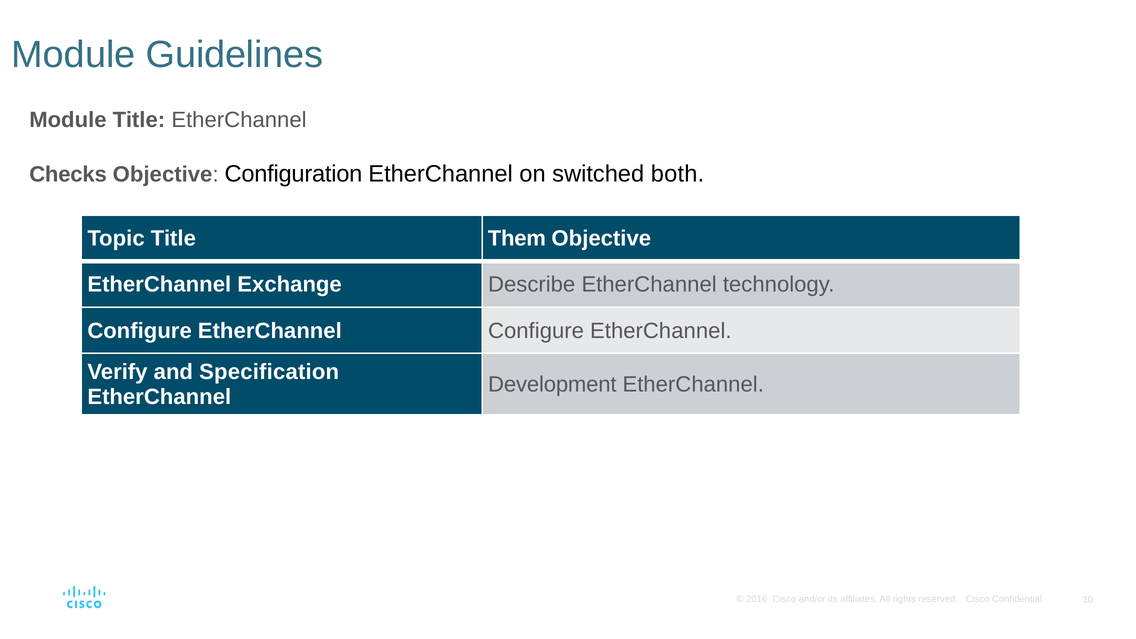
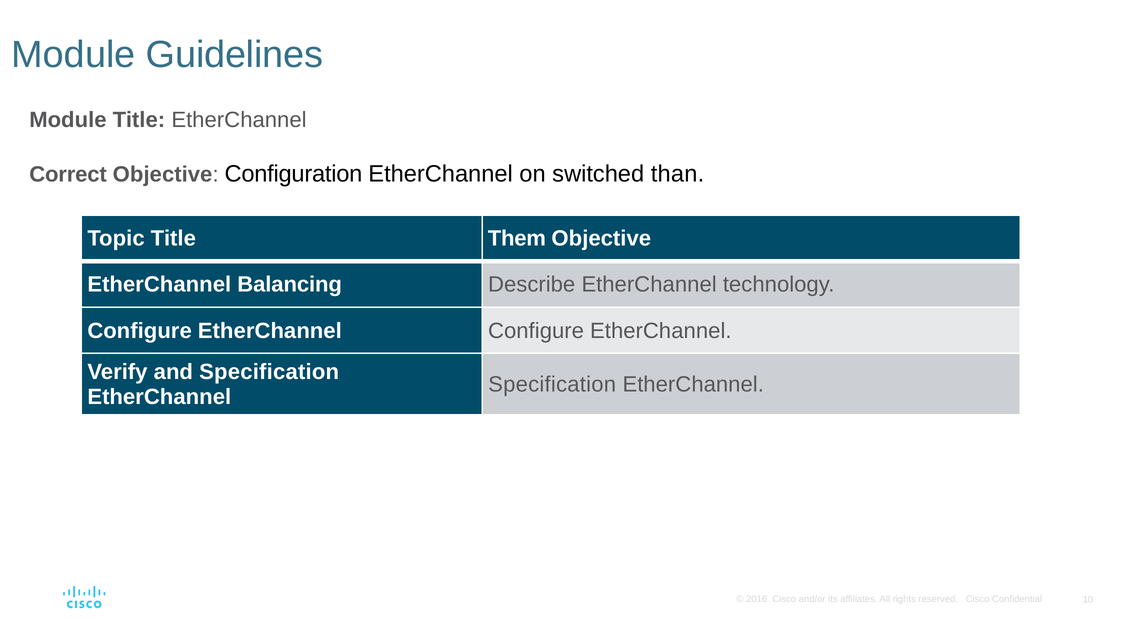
Checks: Checks -> Correct (68, 174)
both: both -> than (678, 174)
Exchange: Exchange -> Balancing (290, 285)
Development: Development -> Specification (552, 385)
